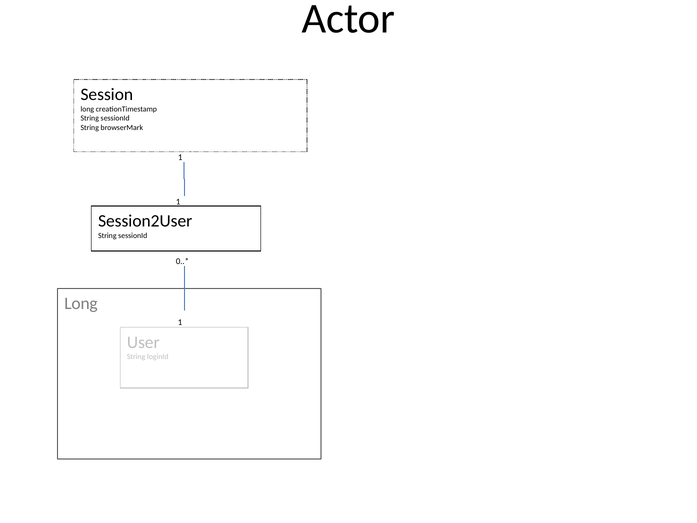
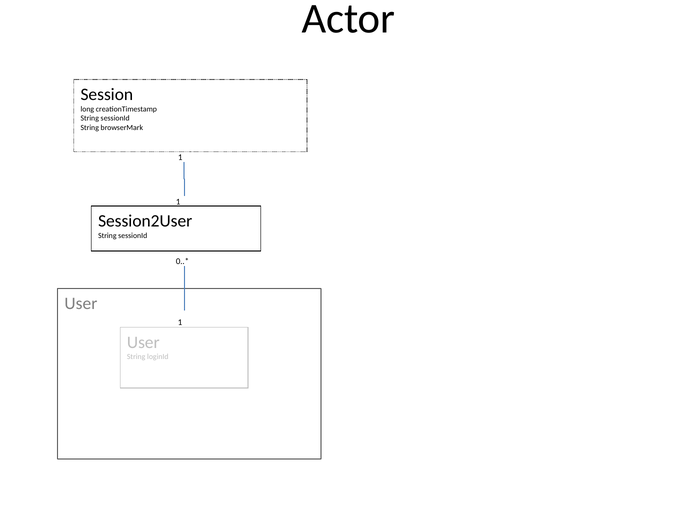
Long: Long -> User (81, 303)
